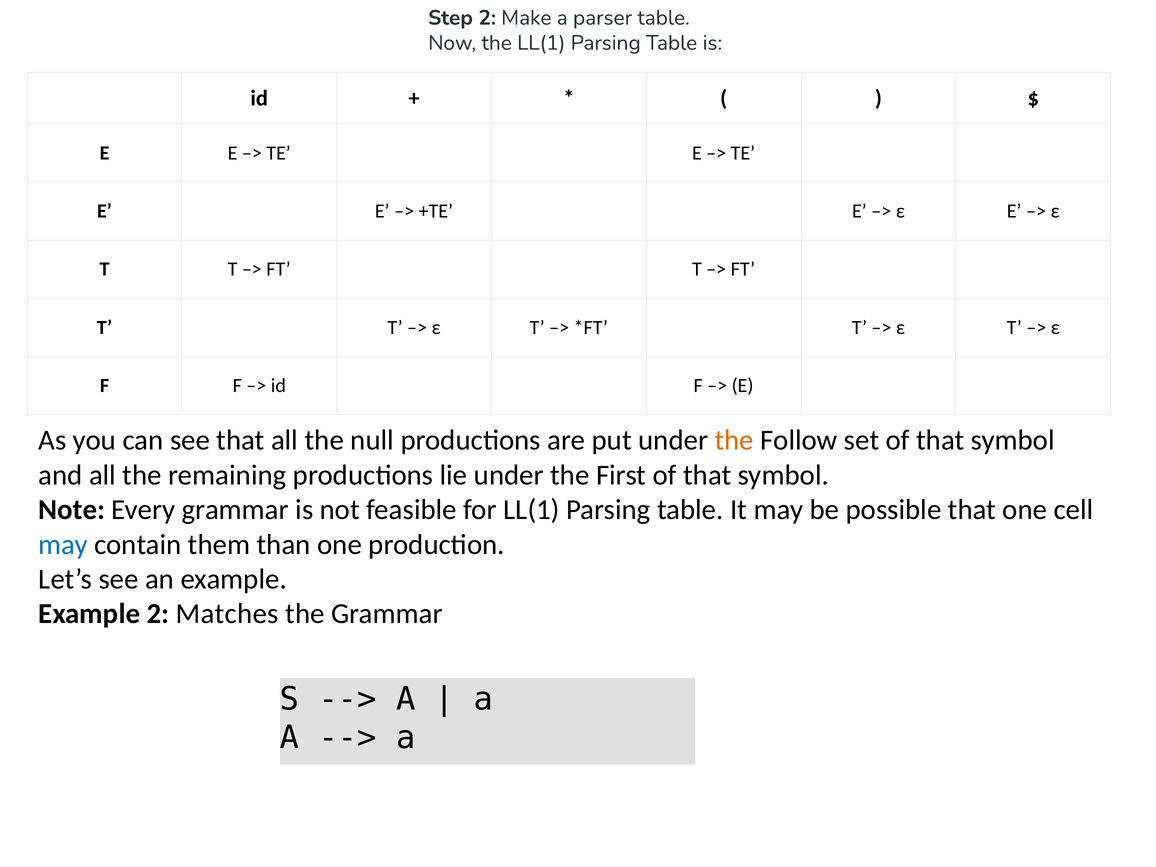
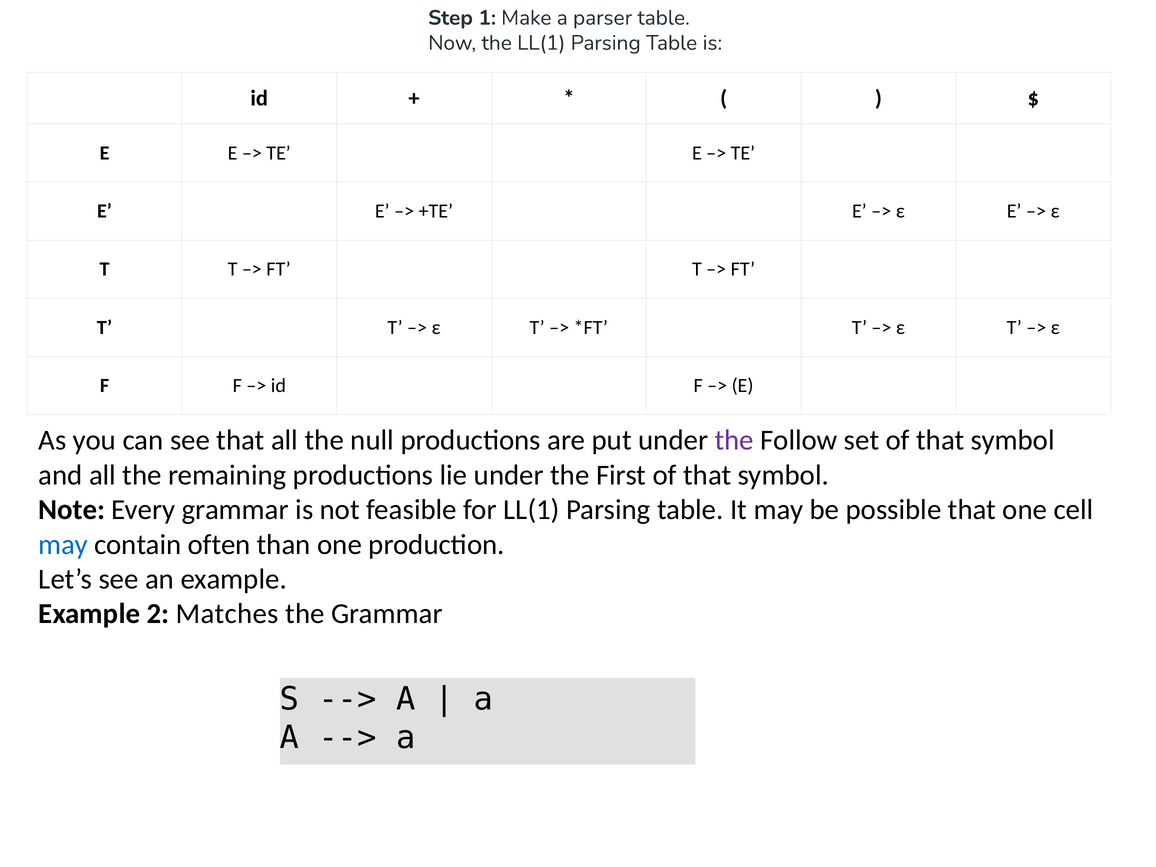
Step 2: 2 -> 1 (487, 18)
the colour: orange -> purple (734, 440)
them: them -> often (219, 544)
